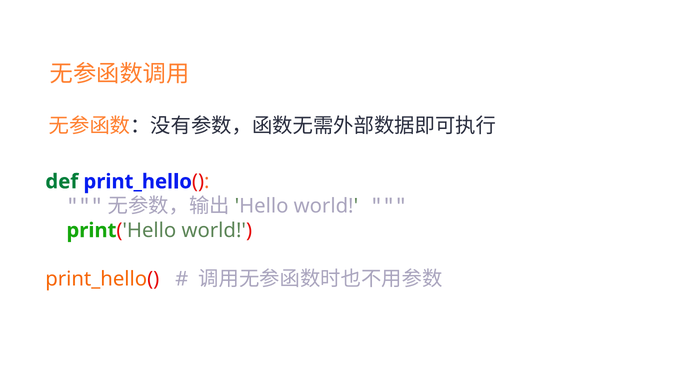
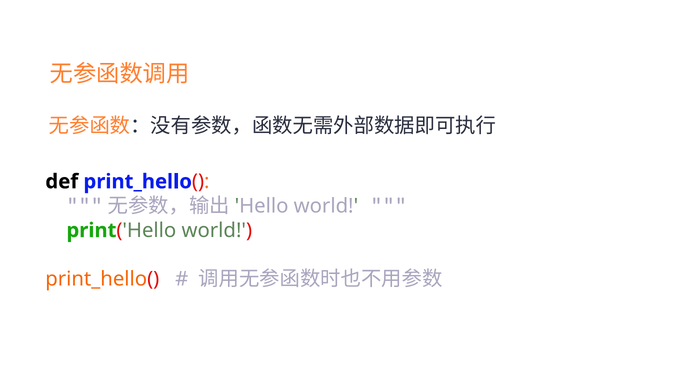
def colour: green -> black (62, 182)
